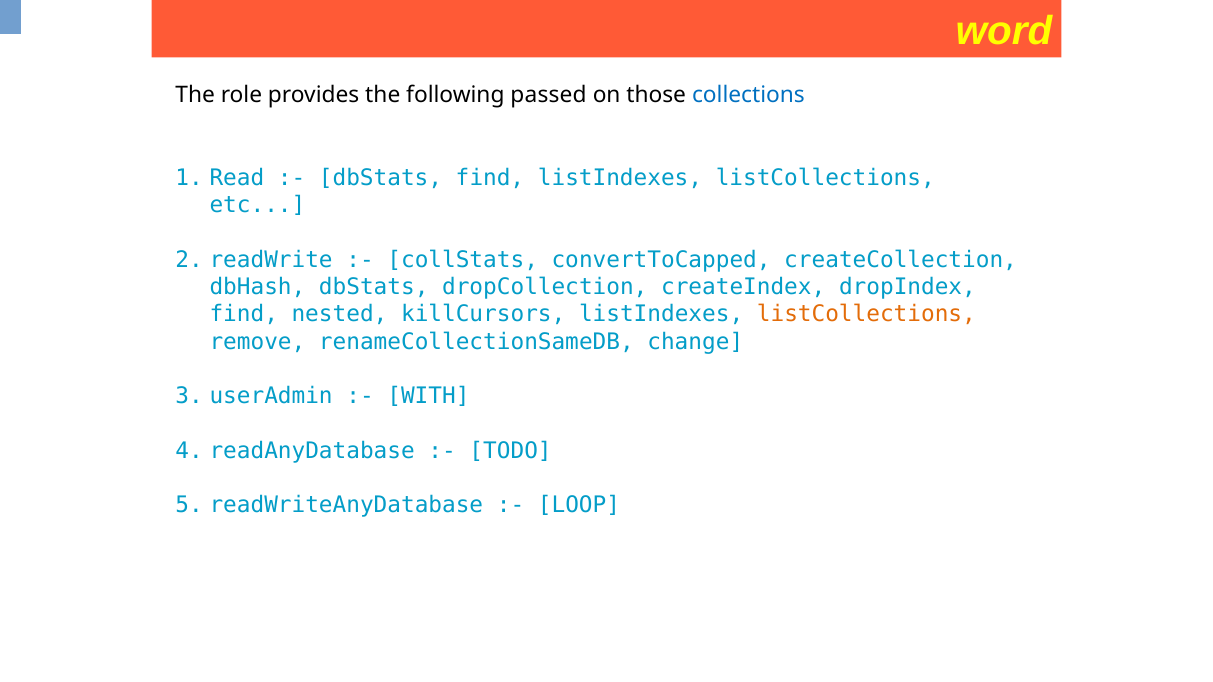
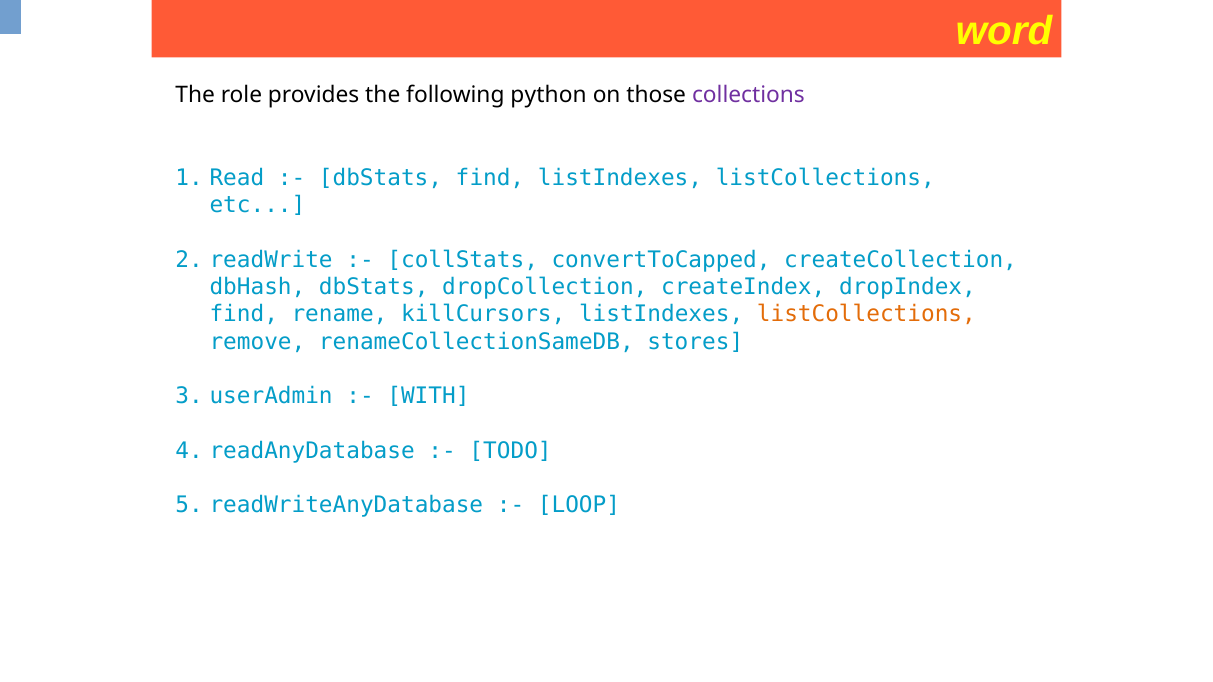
passed: passed -> python (549, 96)
collections colour: blue -> purple (748, 96)
nested: nested -> rename (339, 315)
change: change -> stores (695, 342)
